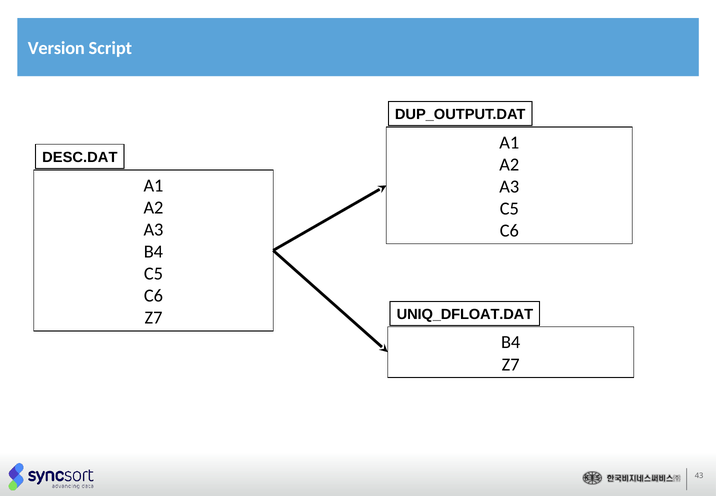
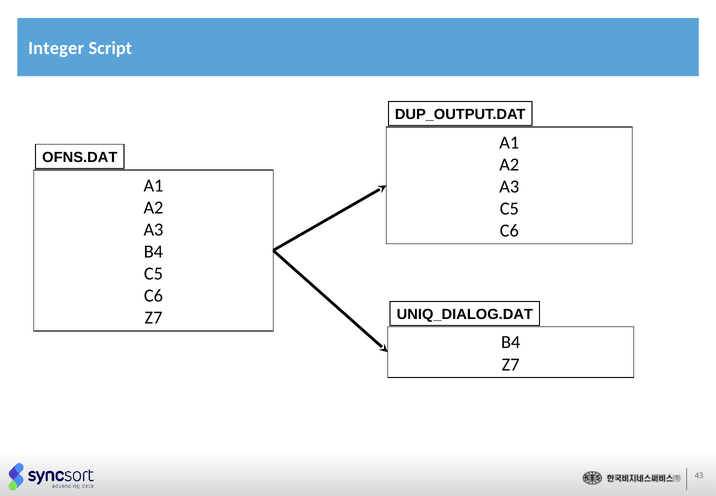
Version: Version -> Integer (56, 48)
DESC.DAT: DESC.DAT -> OFNS.DAT (80, 157)
UNIQ_DFLOAT.DAT: UNIQ_DFLOAT.DAT -> UNIQ_DIALOG.DAT (465, 314)
